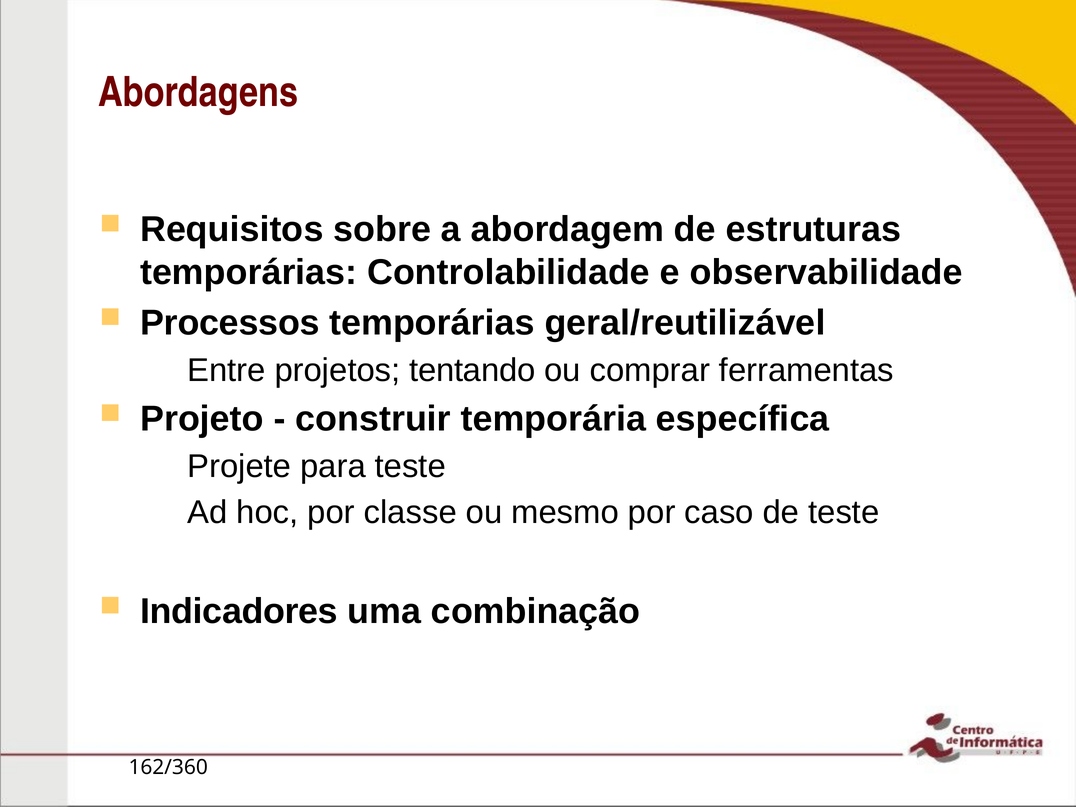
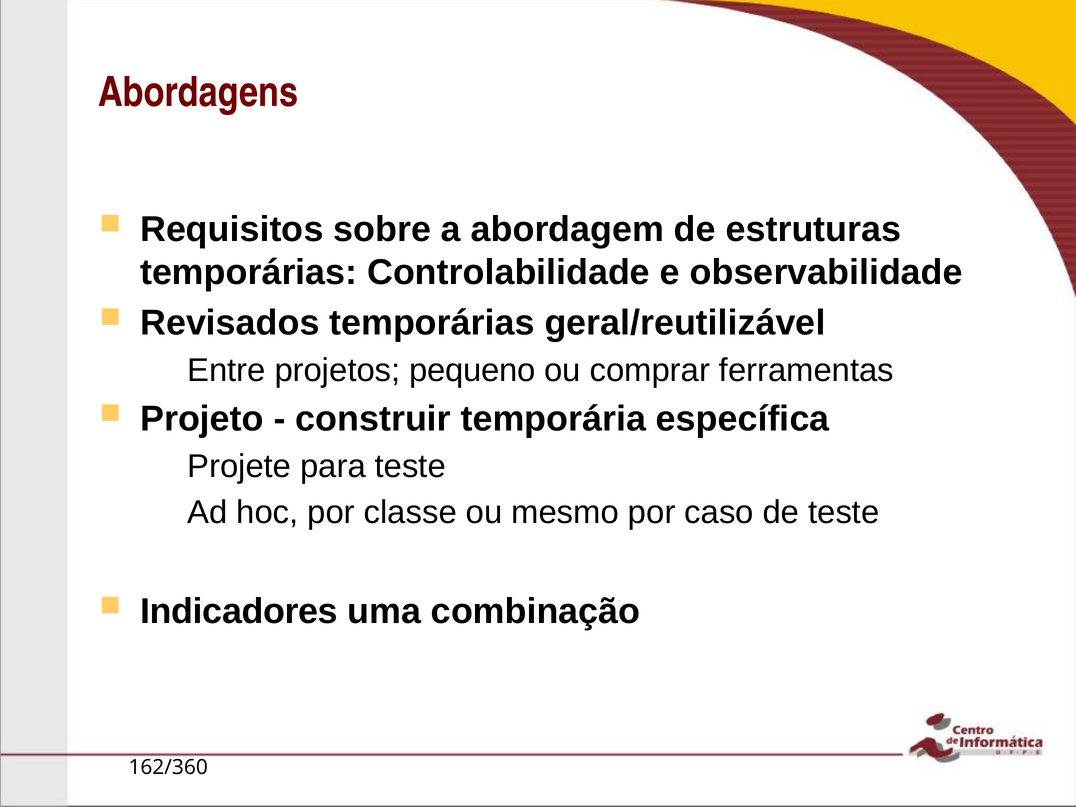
Processos: Processos -> Revisados (230, 323)
tentando: tentando -> pequeno (472, 370)
